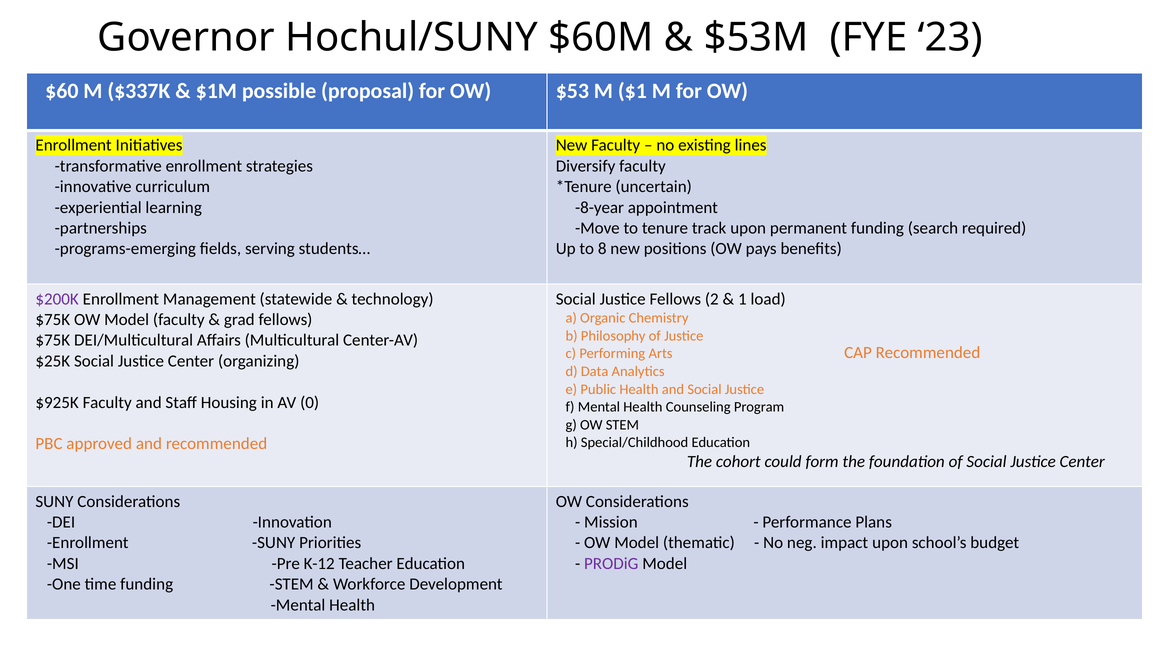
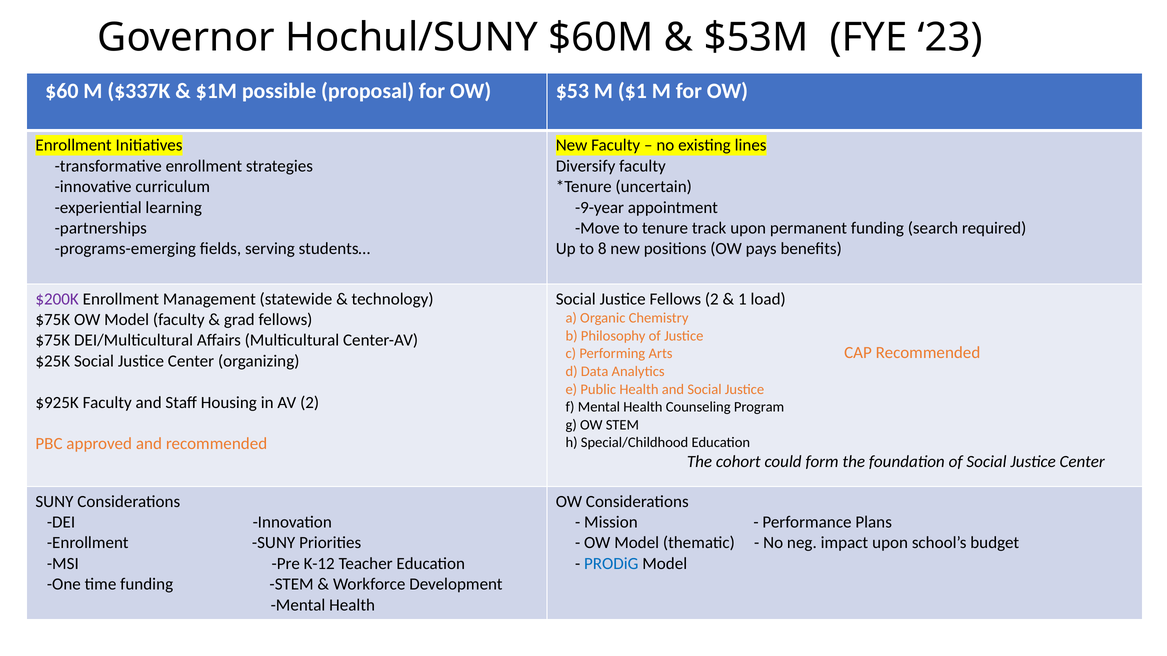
-8-year: -8-year -> -9-year (600, 208)
AV 0: 0 -> 2 (310, 403)
PRODiG colour: purple -> blue (611, 564)
